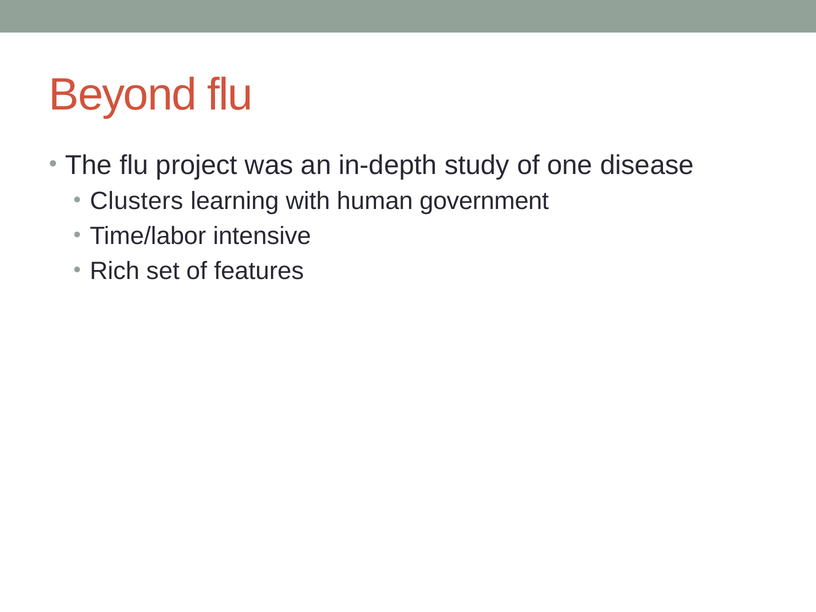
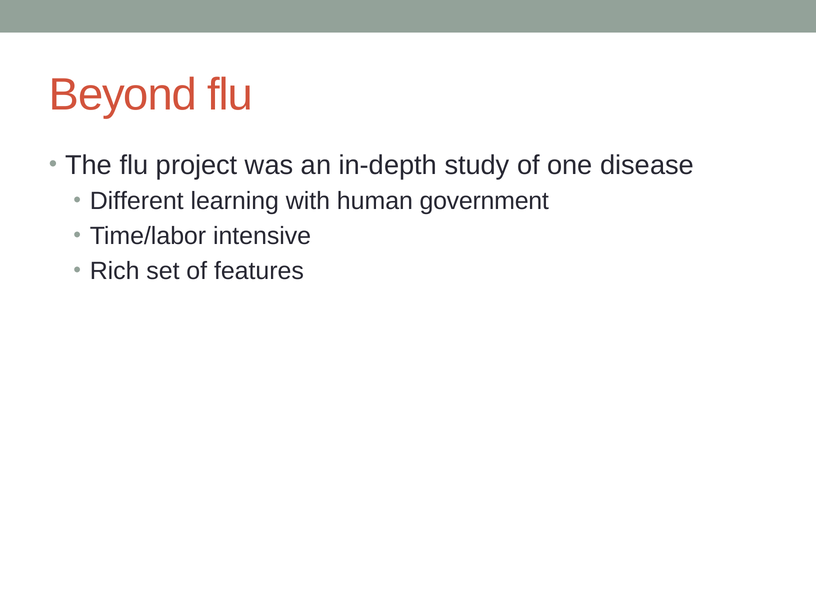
Clusters: Clusters -> Different (137, 201)
